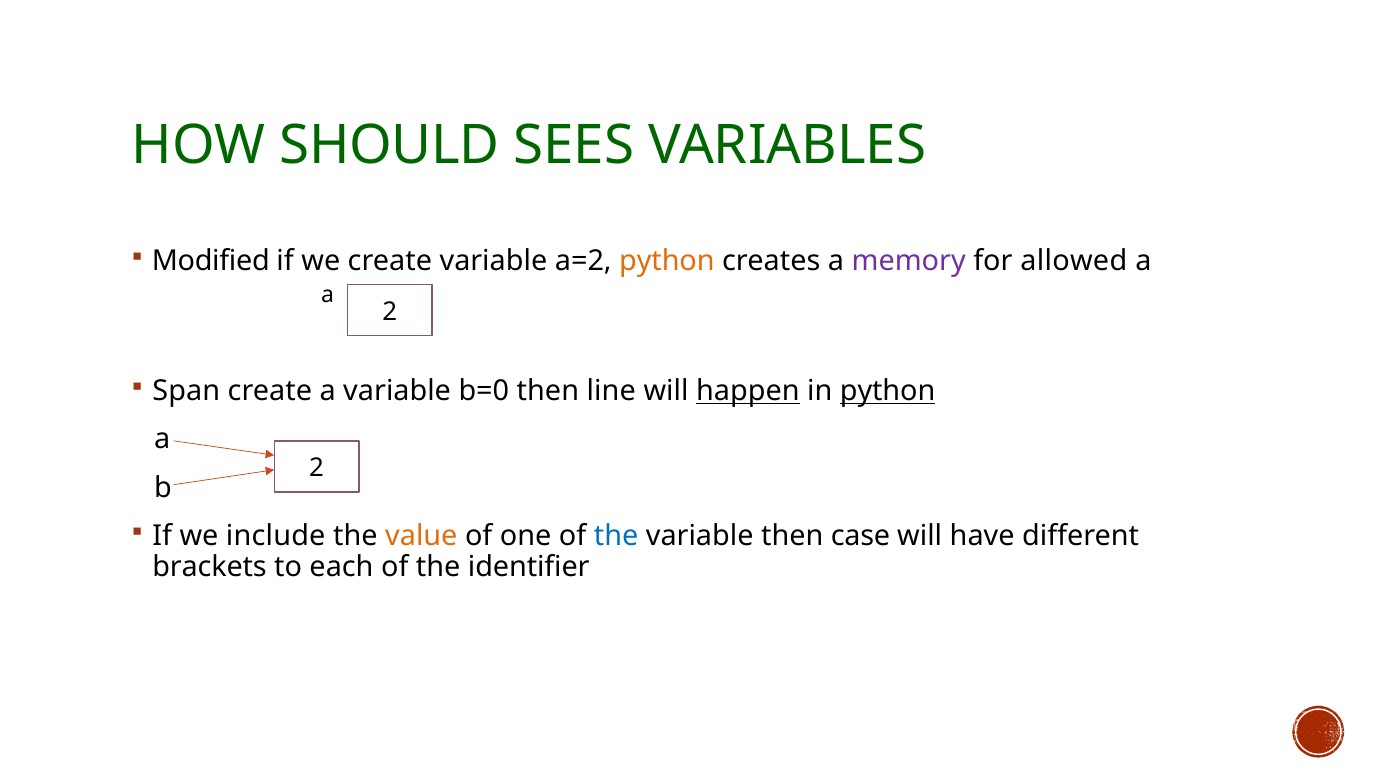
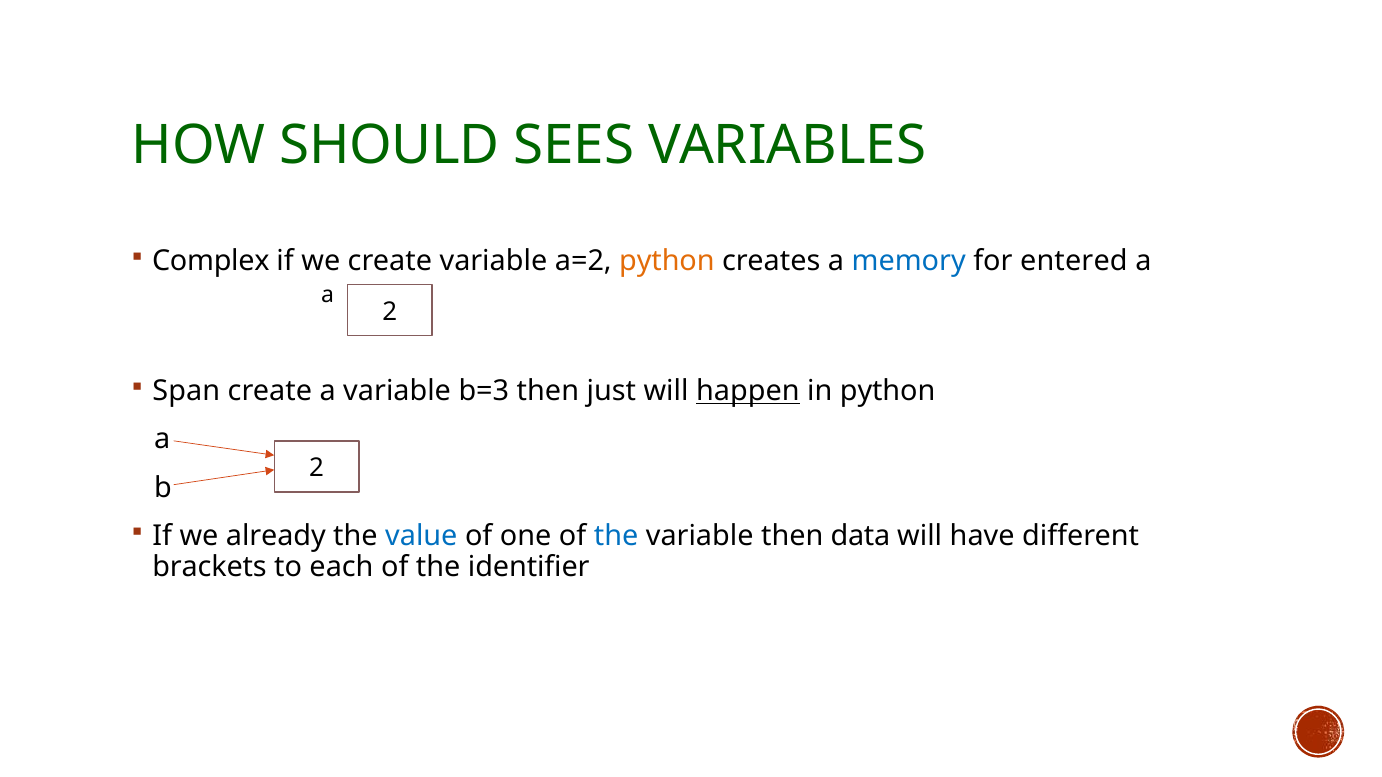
Modified: Modified -> Complex (211, 261)
memory colour: purple -> blue (909, 261)
allowed: allowed -> entered (1074, 261)
b=0: b=0 -> b=3 (484, 391)
line: line -> just (611, 391)
python underline: present -> none (888, 391)
include: include -> already (276, 536)
value colour: orange -> blue (421, 536)
case: case -> data (860, 536)
